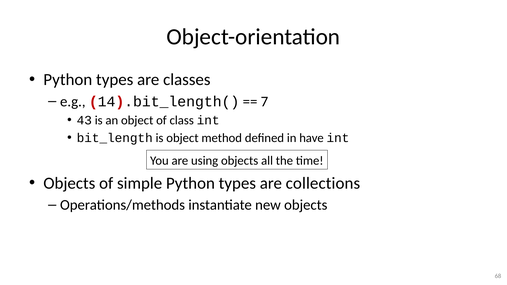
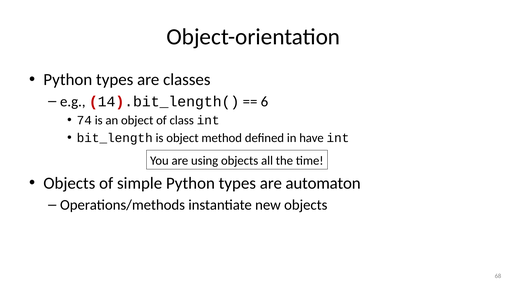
7: 7 -> 6 (264, 102)
43: 43 -> 74 (84, 120)
collections: collections -> automaton (323, 183)
